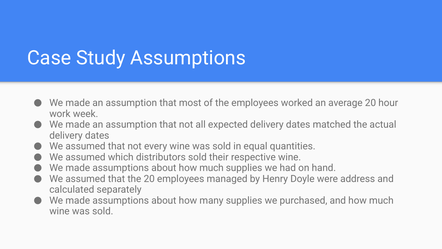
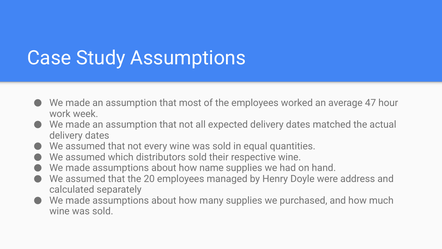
average 20: 20 -> 47 (371, 103)
about how much: much -> name (212, 168)
